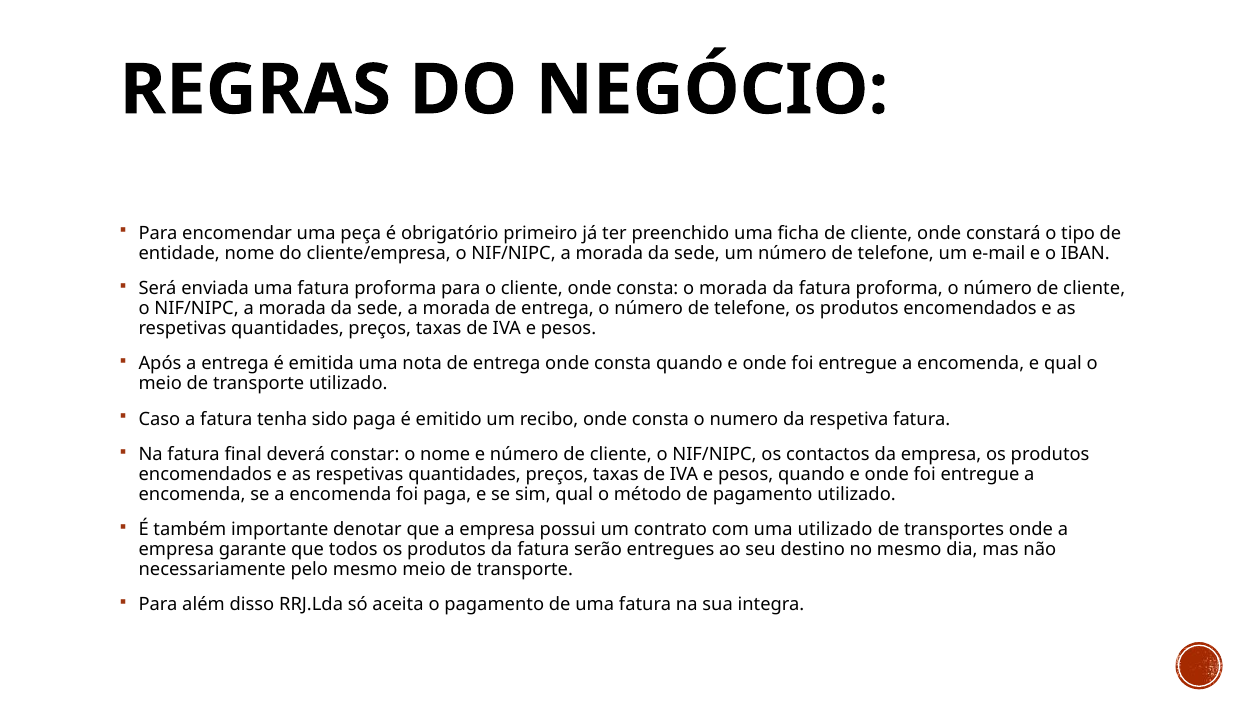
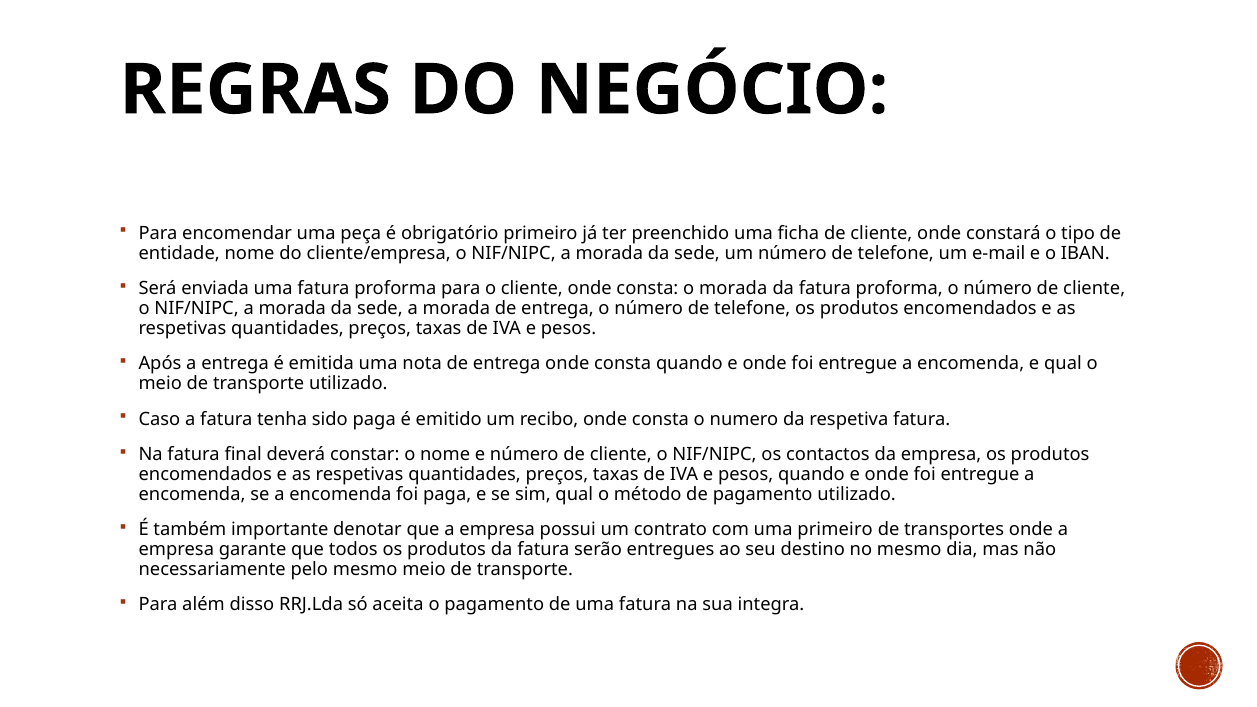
uma utilizado: utilizado -> primeiro (835, 530)
